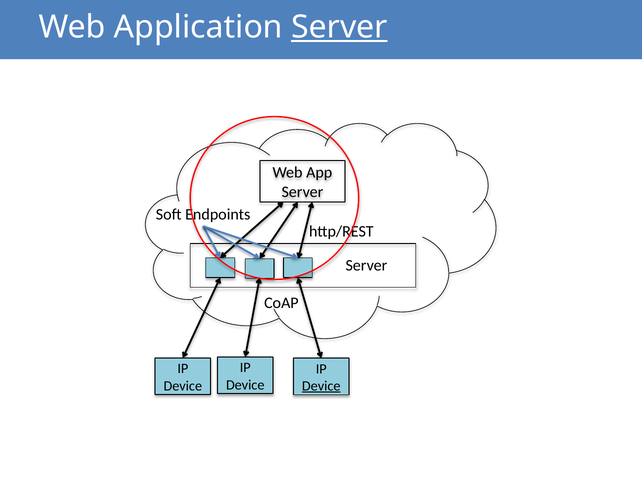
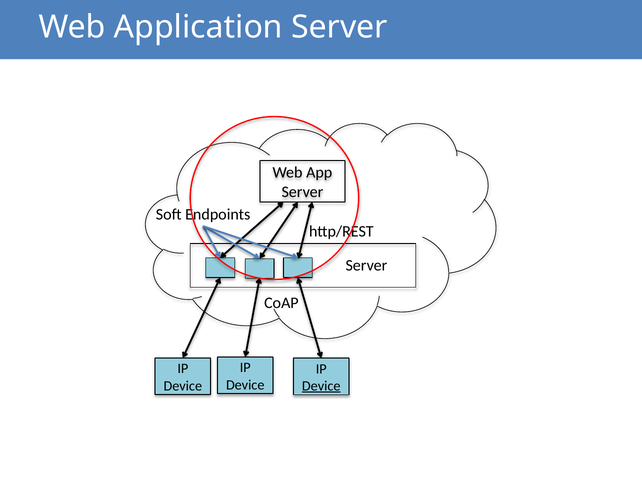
Server underline: present -> none (339, 27)
